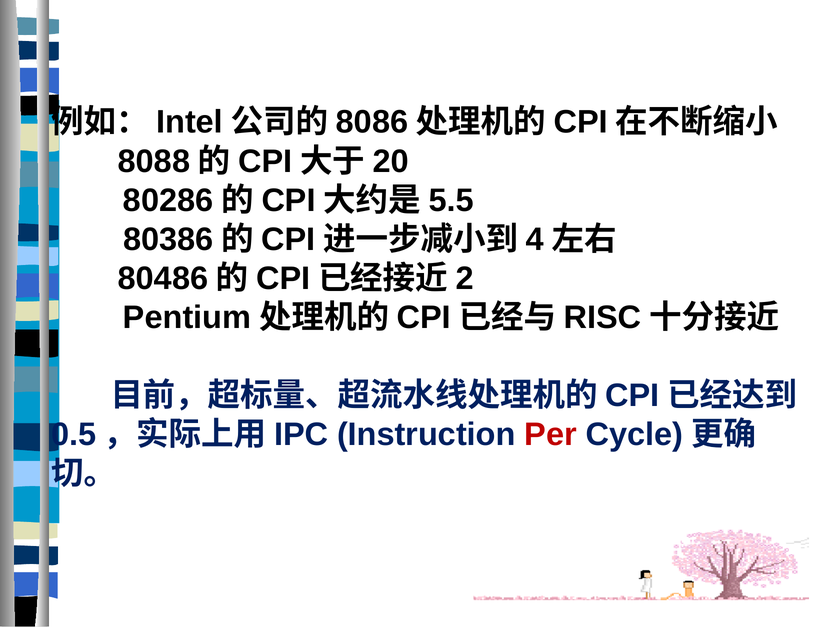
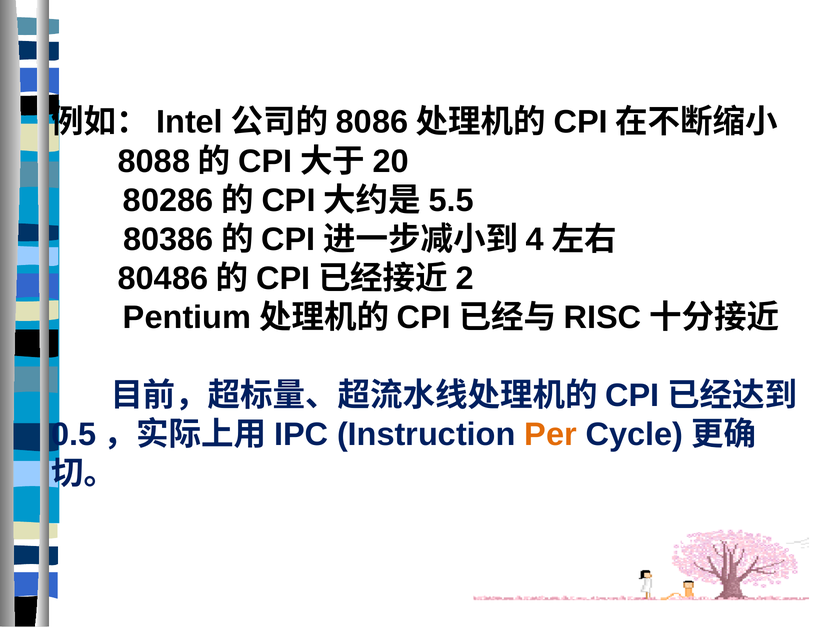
Per colour: red -> orange (551, 435)
